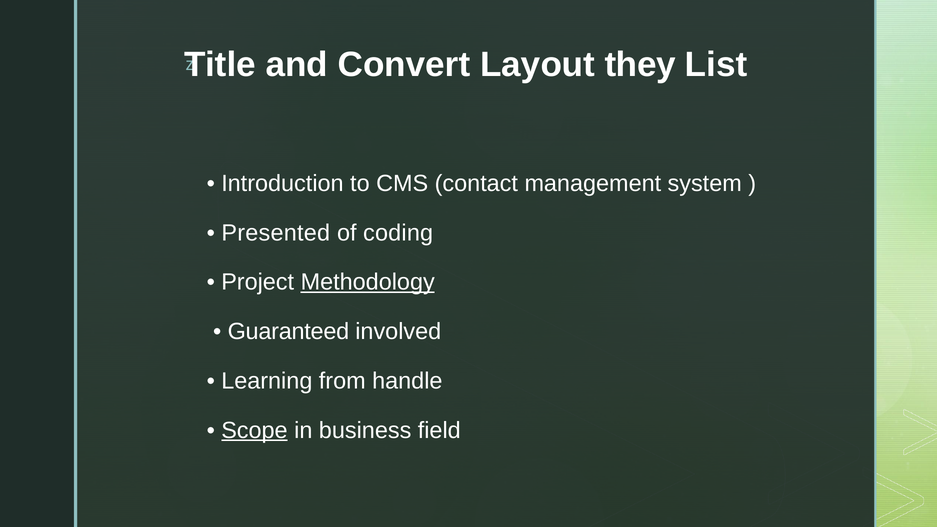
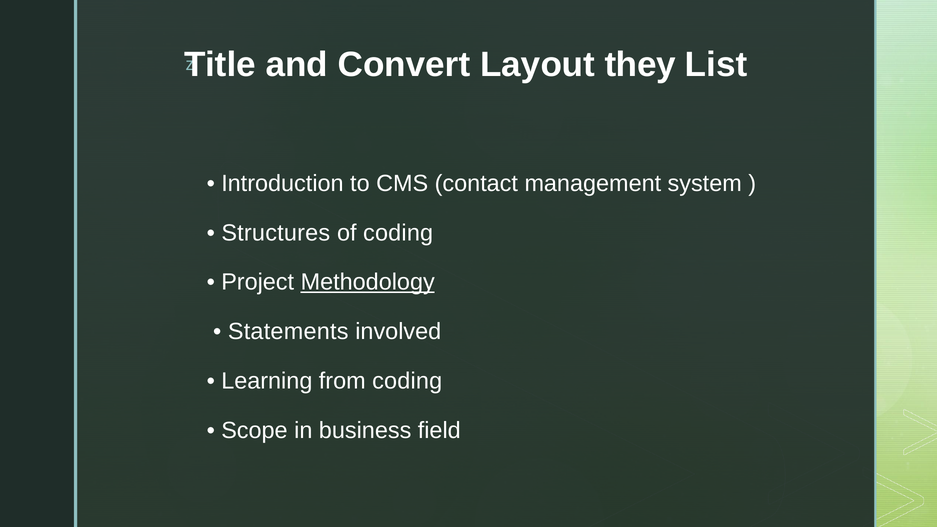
Presented: Presented -> Structures (276, 233)
Guaranteed: Guaranteed -> Statements (288, 332)
from handle: handle -> coding (407, 381)
Scope underline: present -> none (254, 430)
